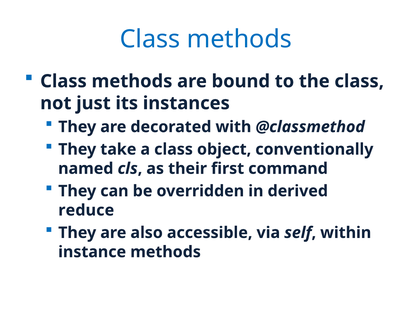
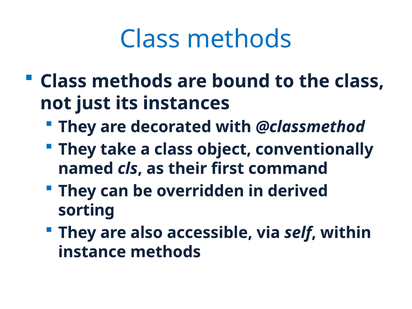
reduce: reduce -> sorting (86, 210)
